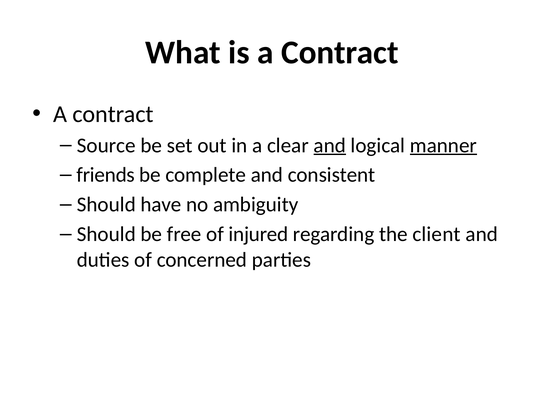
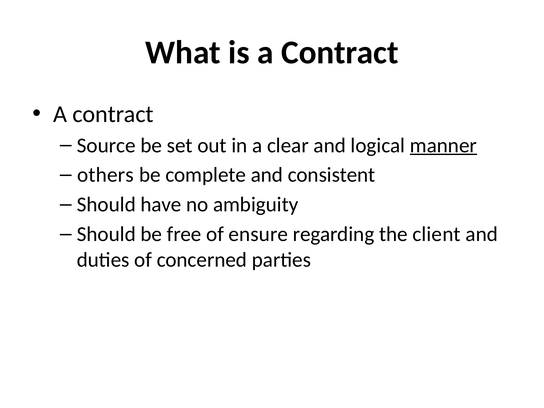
and underline: present -> none (330, 145)
friends: friends -> others (105, 175)
injured: injured -> ensure (258, 234)
